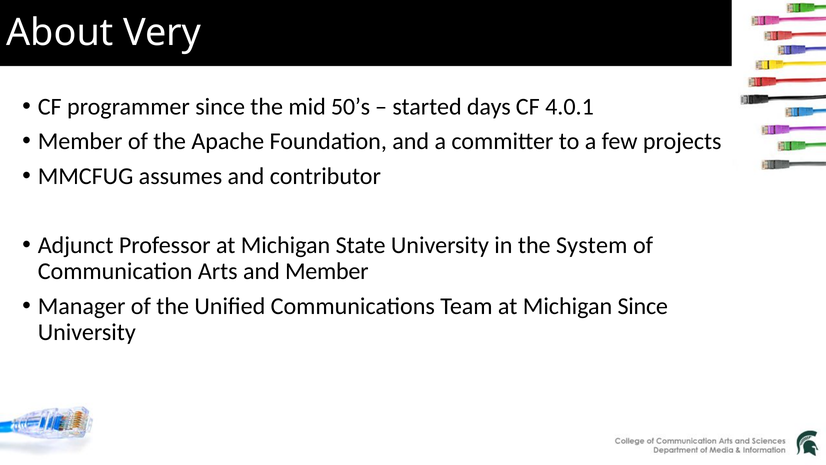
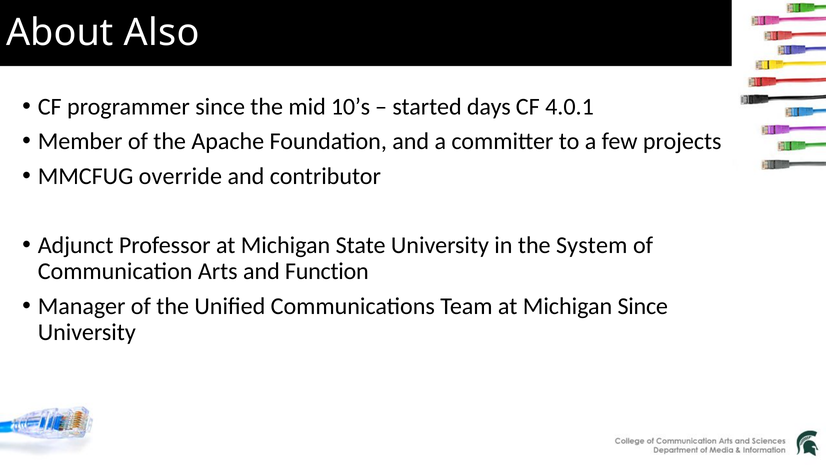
Very: Very -> Also (162, 33)
50’s: 50’s -> 10’s (351, 107)
assumes: assumes -> override (180, 176)
and Member: Member -> Function (327, 271)
